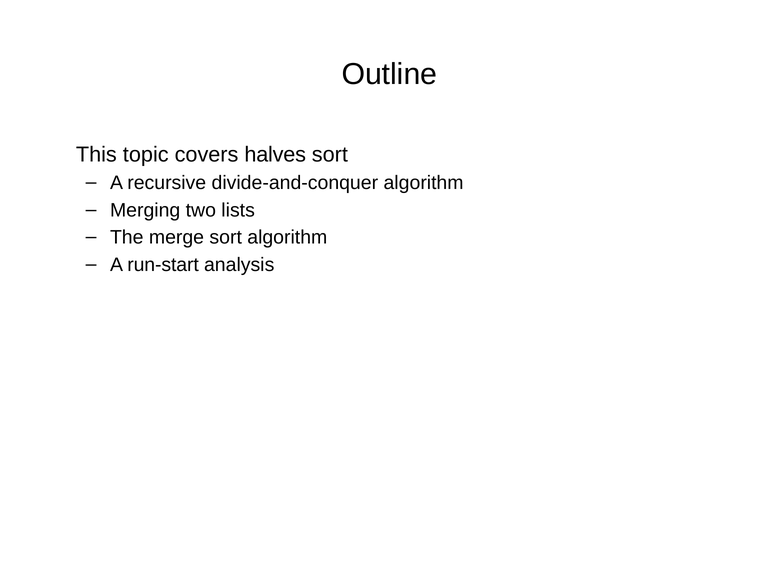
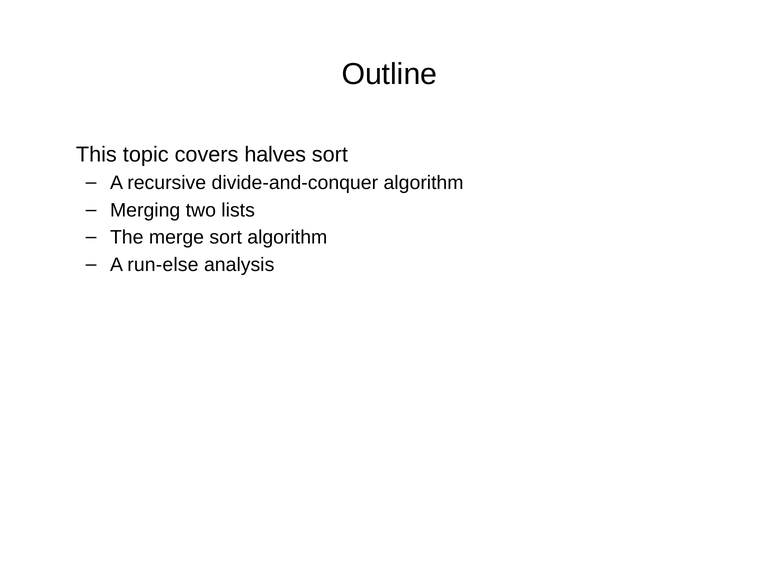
run-start: run-start -> run-else (163, 265)
